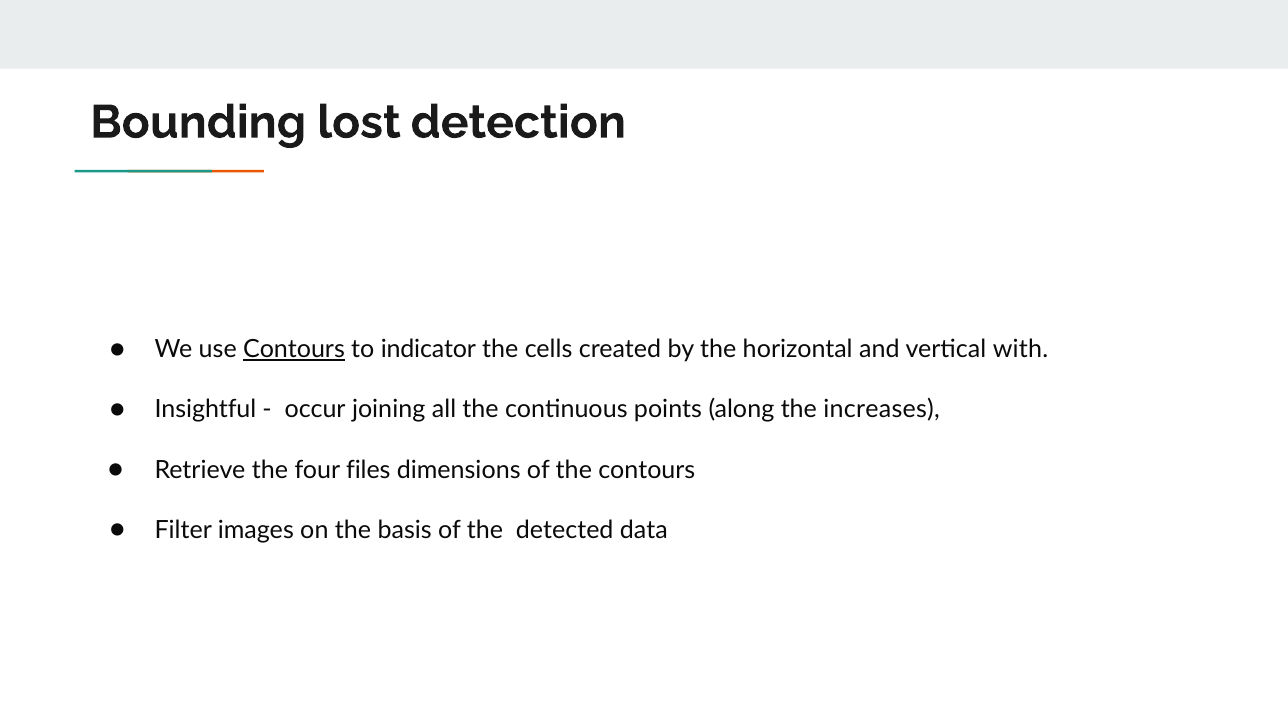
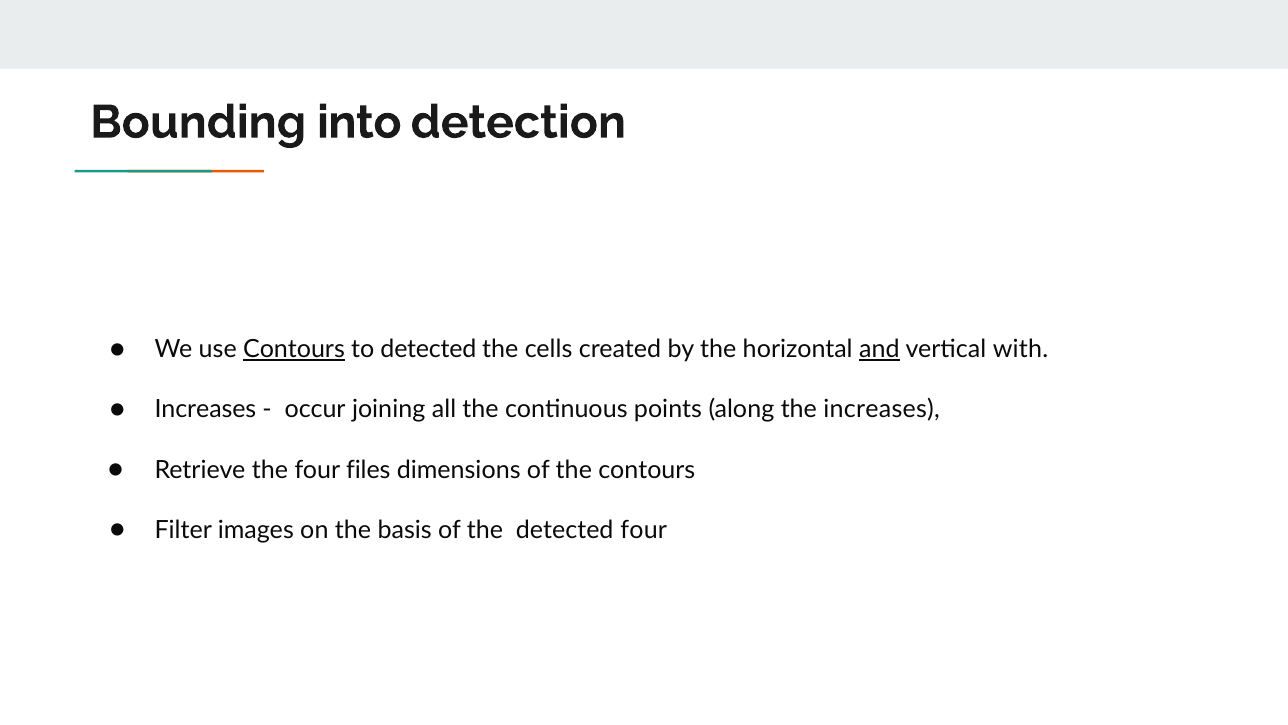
lost: lost -> into (359, 122)
to indicator: indicator -> detected (428, 349)
and underline: none -> present (879, 349)
Insightful: Insightful -> Increases (205, 409)
detected data: data -> four (644, 530)
